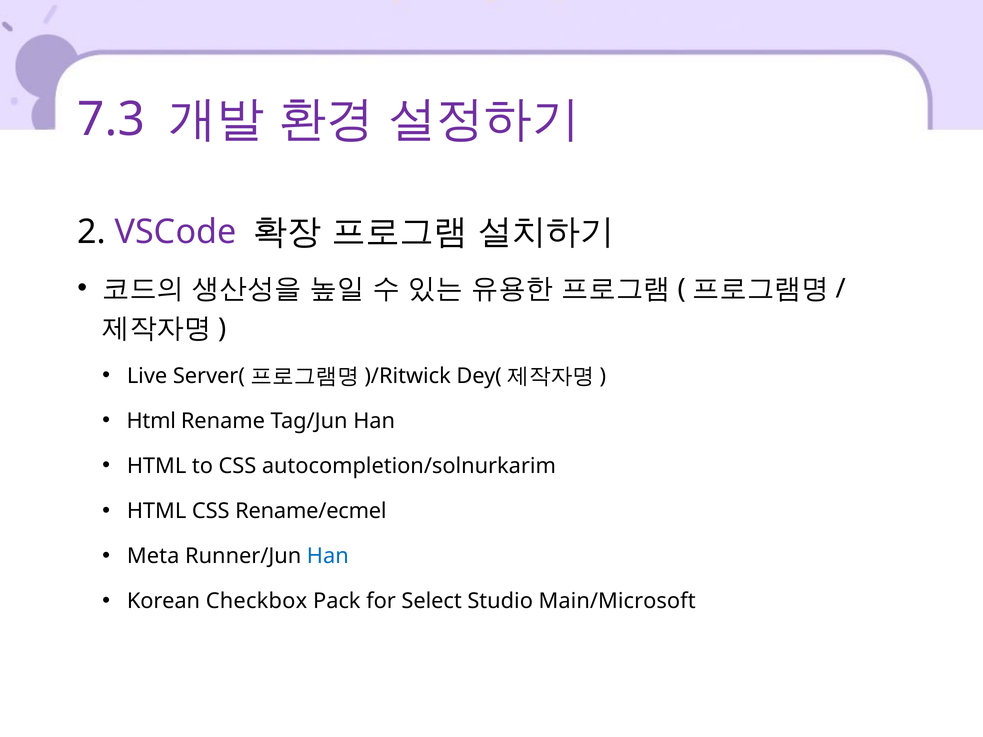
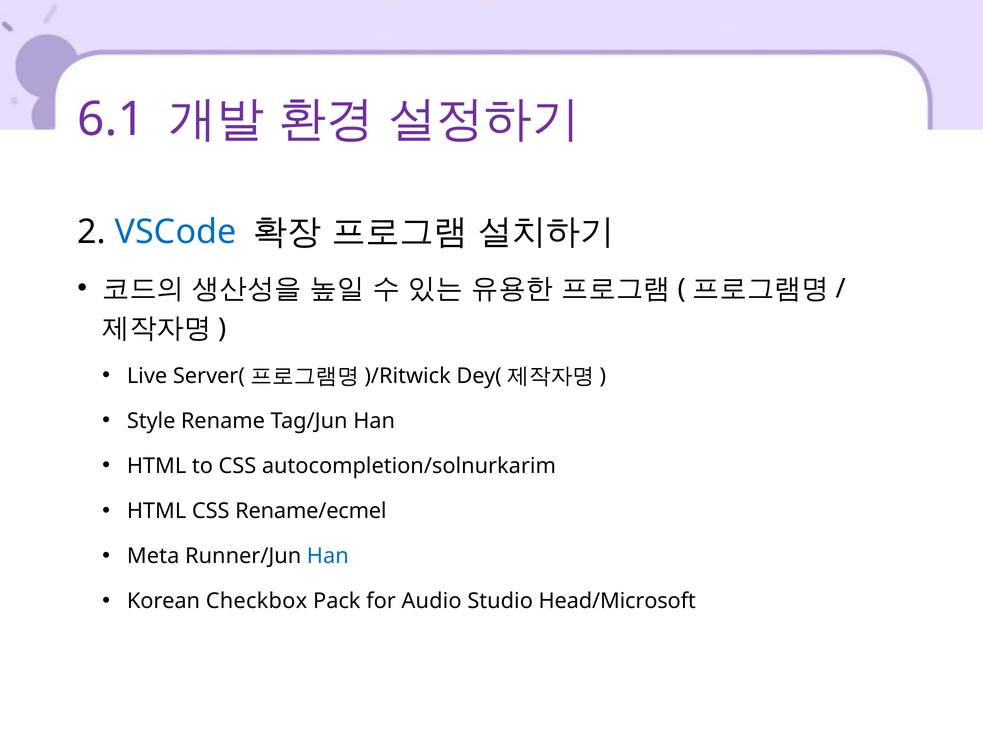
7.3: 7.3 -> 6.1 (111, 120)
VSCode colour: purple -> blue (176, 232)
Html: Html -> Style (151, 421)
Select: Select -> Audio (432, 601)
Main/Microsoft: Main/Microsoft -> Head/Microsoft (617, 601)
